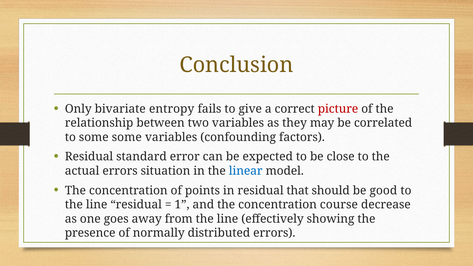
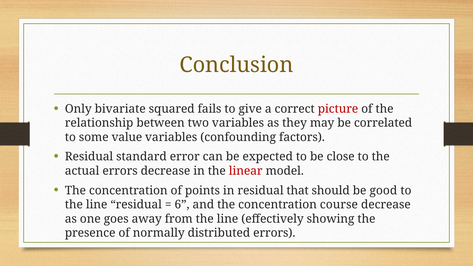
entropy: entropy -> squared (172, 109)
some some: some -> value (127, 137)
errors situation: situation -> decrease (165, 171)
linear colour: blue -> red (246, 171)
1: 1 -> 6 (182, 205)
